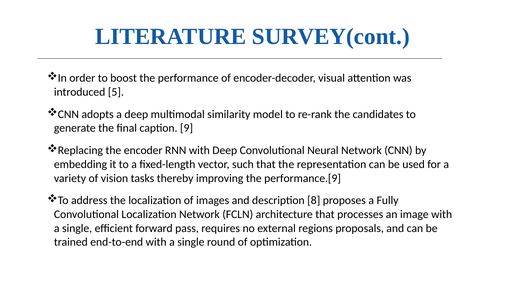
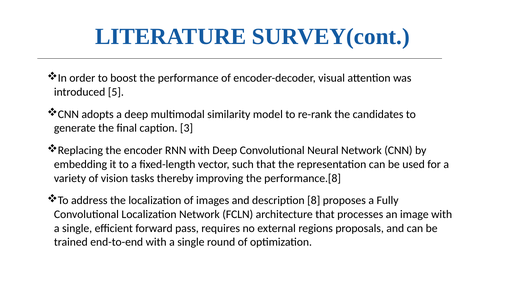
9: 9 -> 3 (187, 128)
performance.[9: performance.[9 -> performance.[8 (303, 178)
